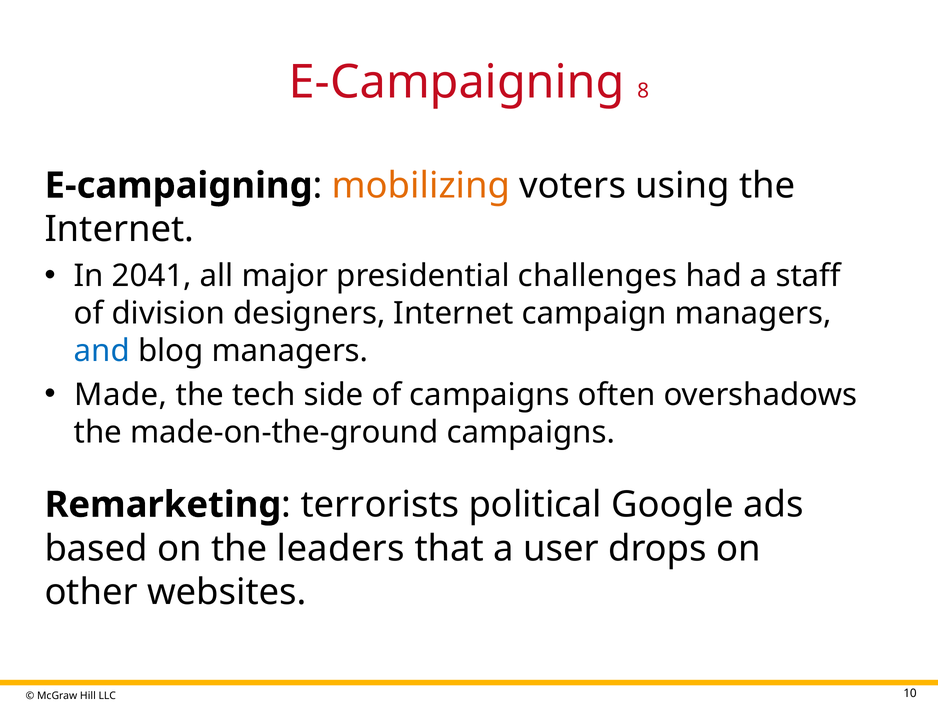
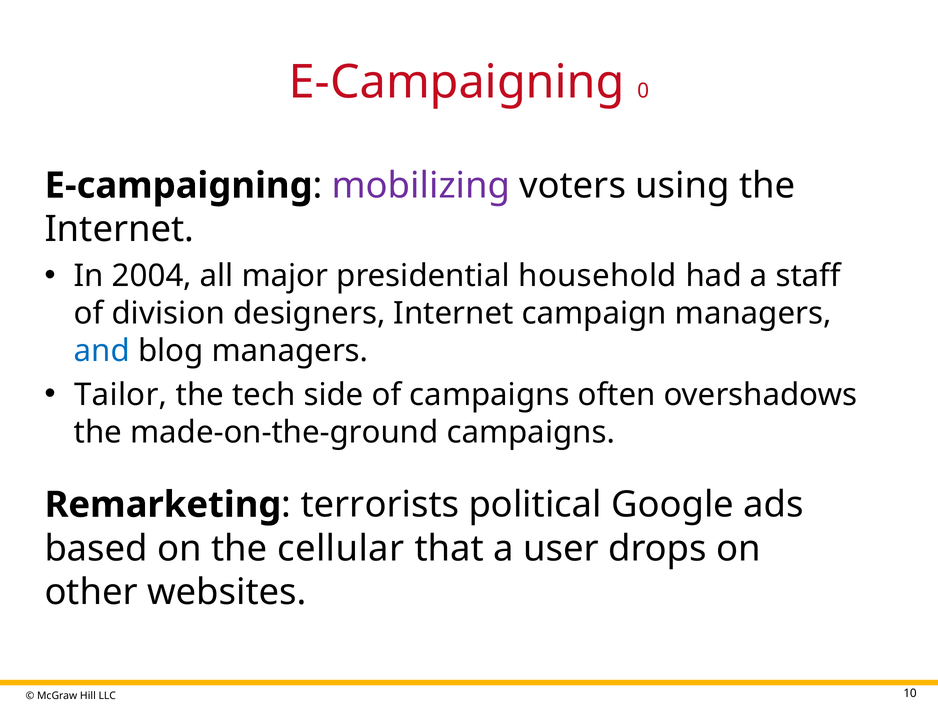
8: 8 -> 0 (643, 91)
mobilizing colour: orange -> purple (421, 185)
2041: 2041 -> 2004 (152, 276)
challenges: challenges -> household (598, 276)
Made: Made -> Tailor (121, 395)
leaders: leaders -> cellular (341, 548)
